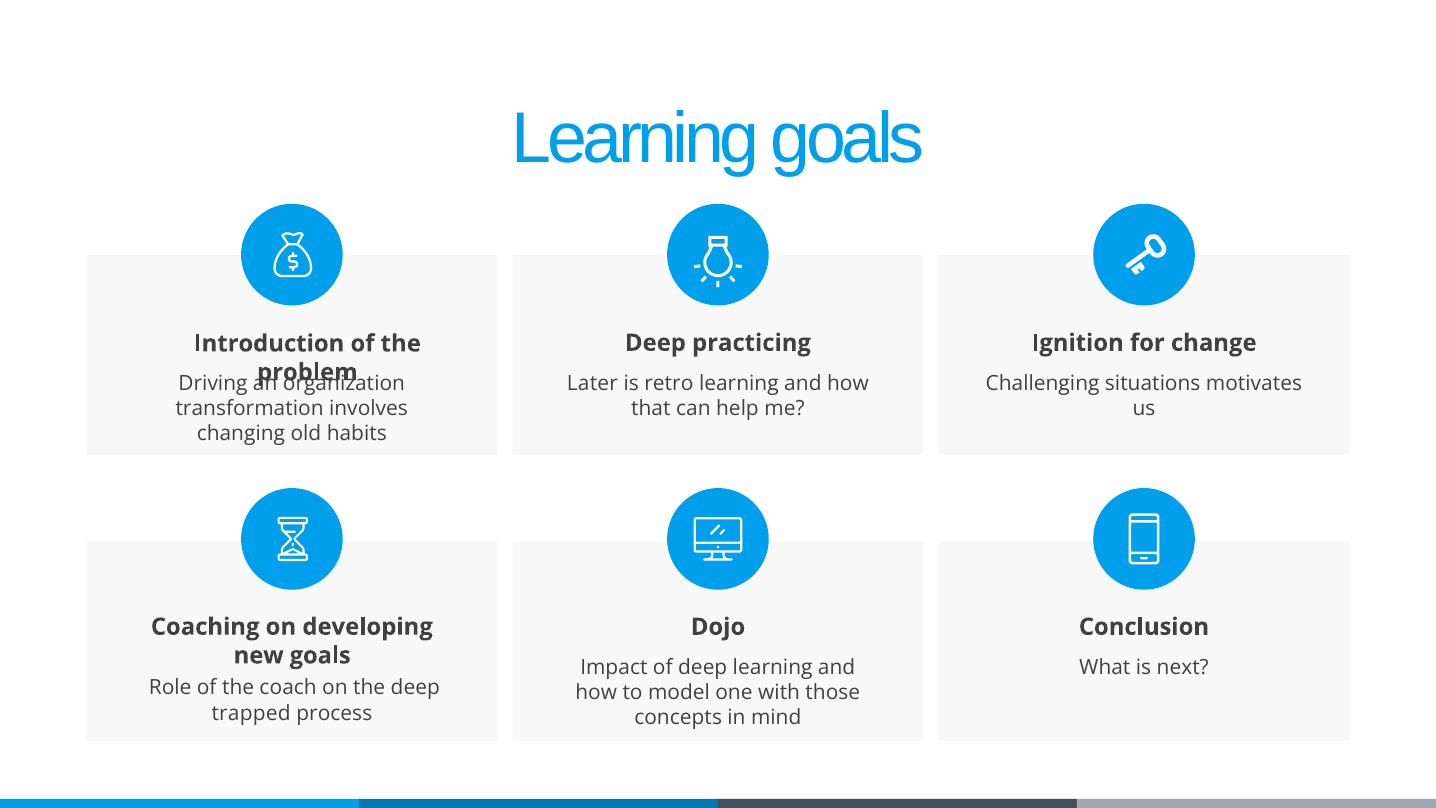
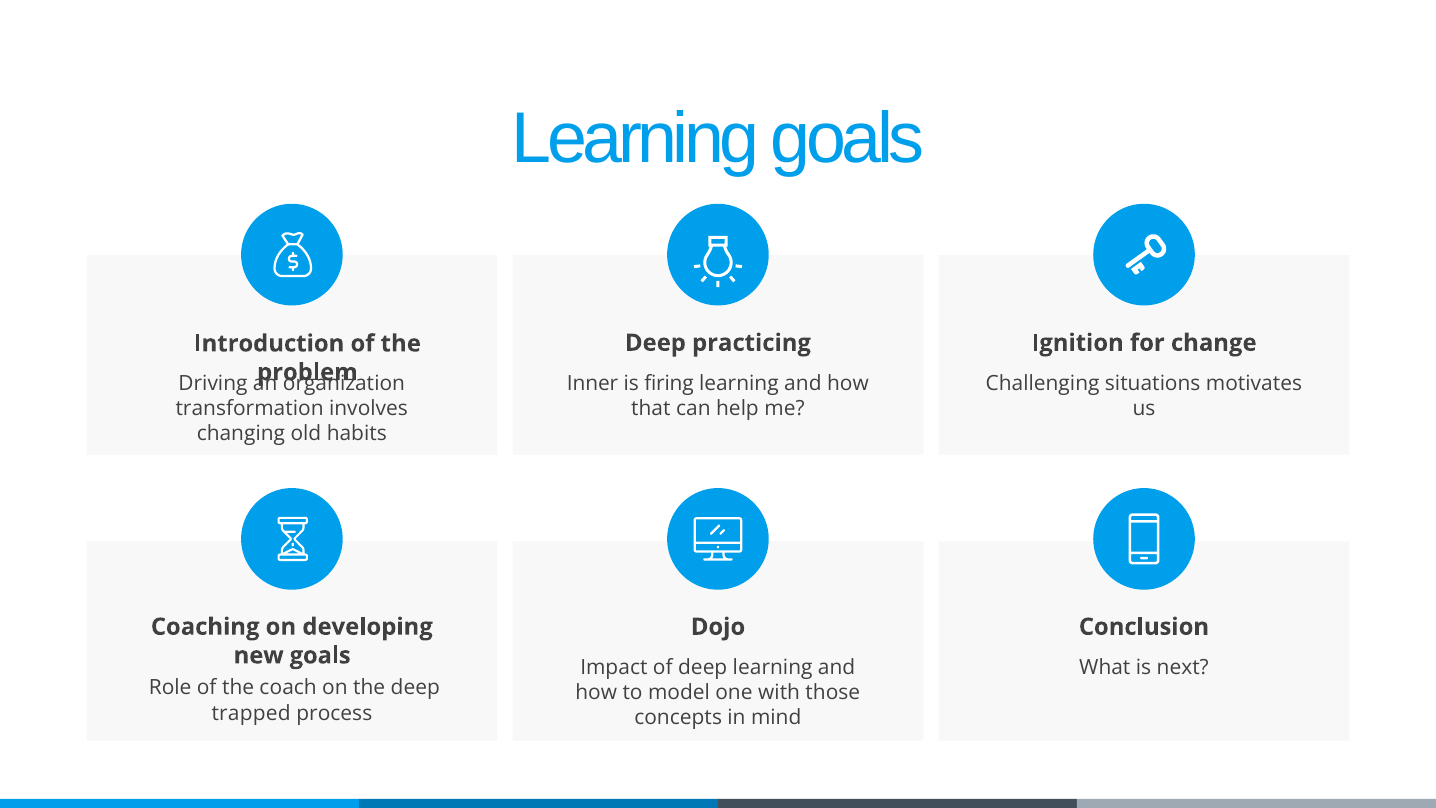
Later: Later -> Inner (593, 384)
retro: retro -> firing (669, 384)
